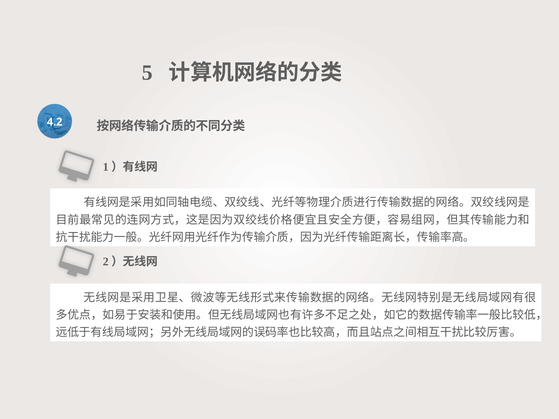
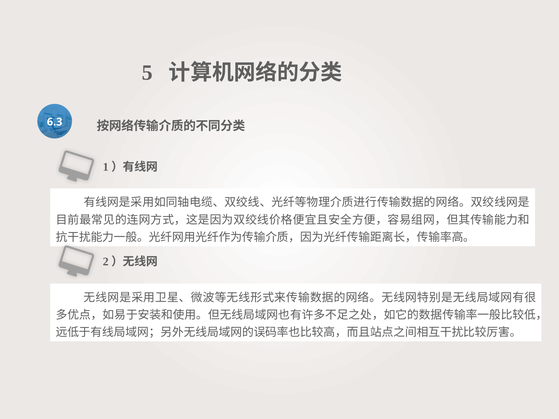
4.2: 4.2 -> 6.3 (55, 122)
